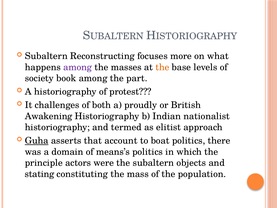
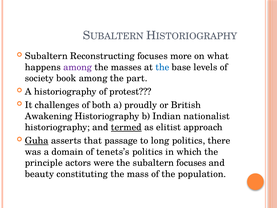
the colour: orange -> blue (162, 67)
termed underline: none -> present (126, 127)
account: account -> passage (121, 141)
boat: boat -> long (160, 141)
means’s: means’s -> tenets’s (113, 152)
subaltern objects: objects -> focuses (191, 163)
stating: stating -> beauty (39, 174)
